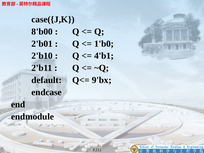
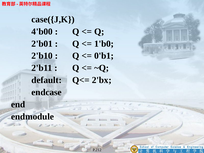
8'b00: 8'b00 -> 4'b00 (42, 32)
4'b1: 4'b1 -> 0'b1 (104, 56)
9'bx: 9'bx -> 2'bx (102, 80)
